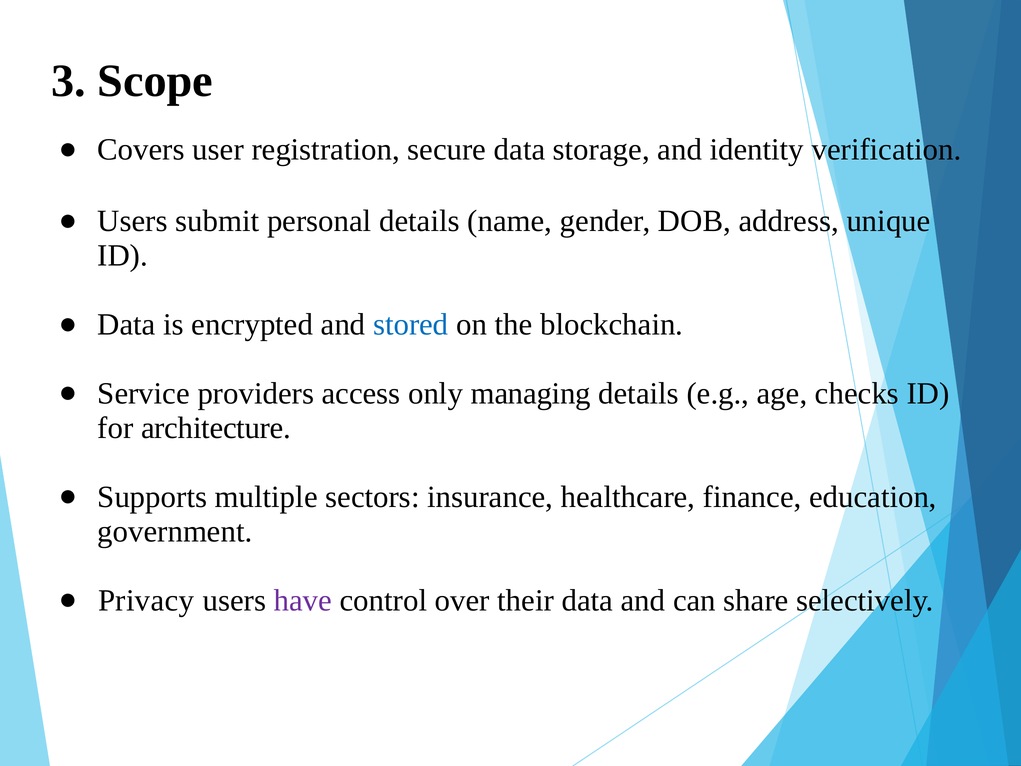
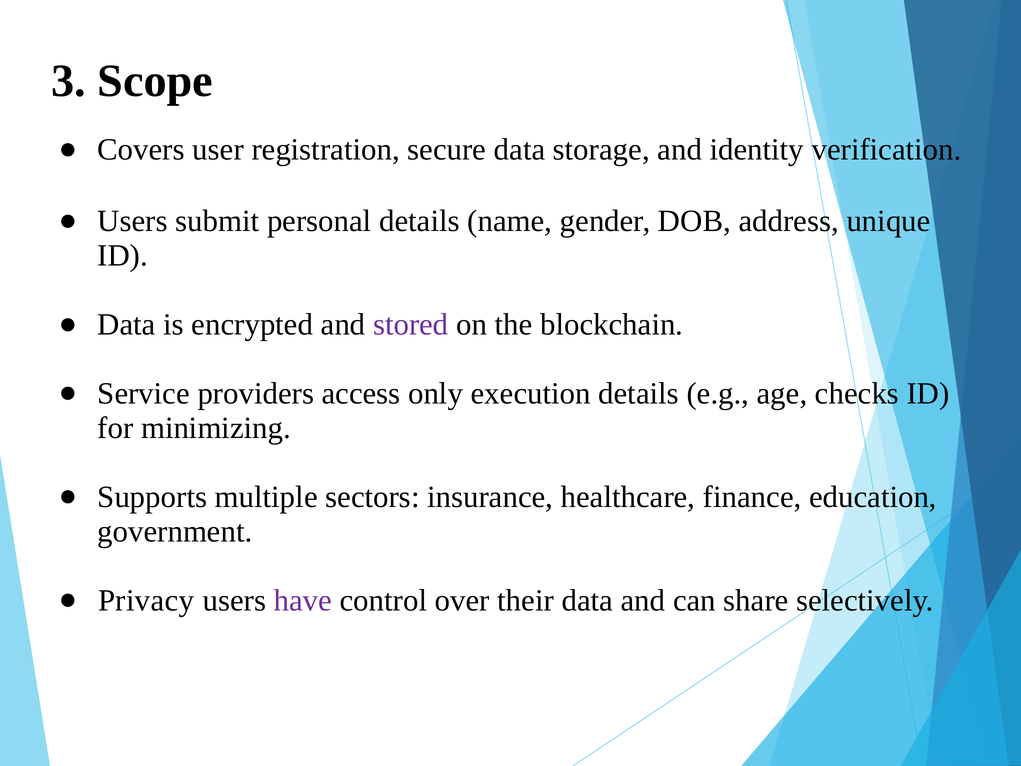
stored colour: blue -> purple (411, 325)
managing: managing -> execution (531, 393)
architecture: architecture -> minimizing (216, 428)
